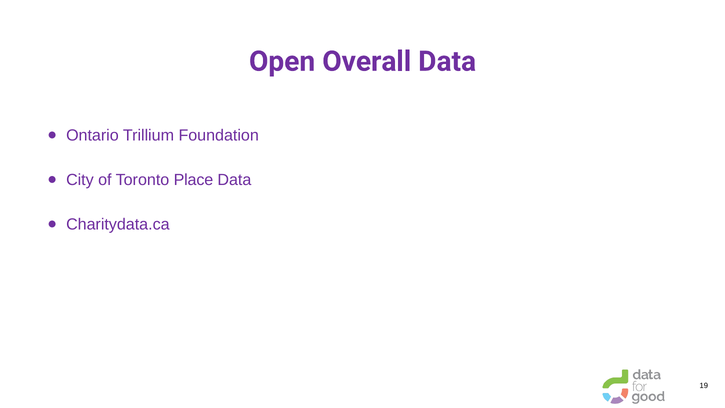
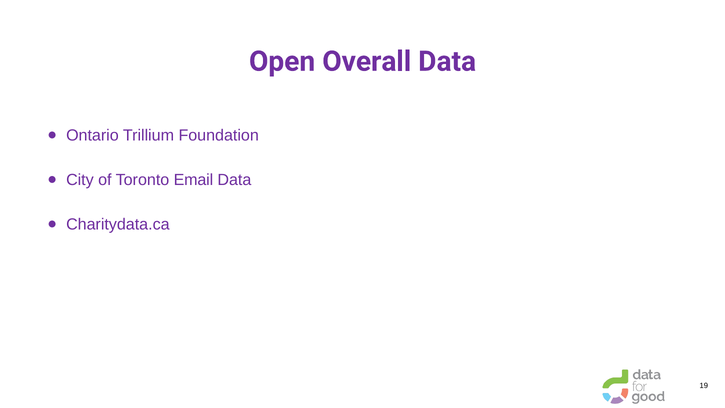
Place: Place -> Email (193, 180)
